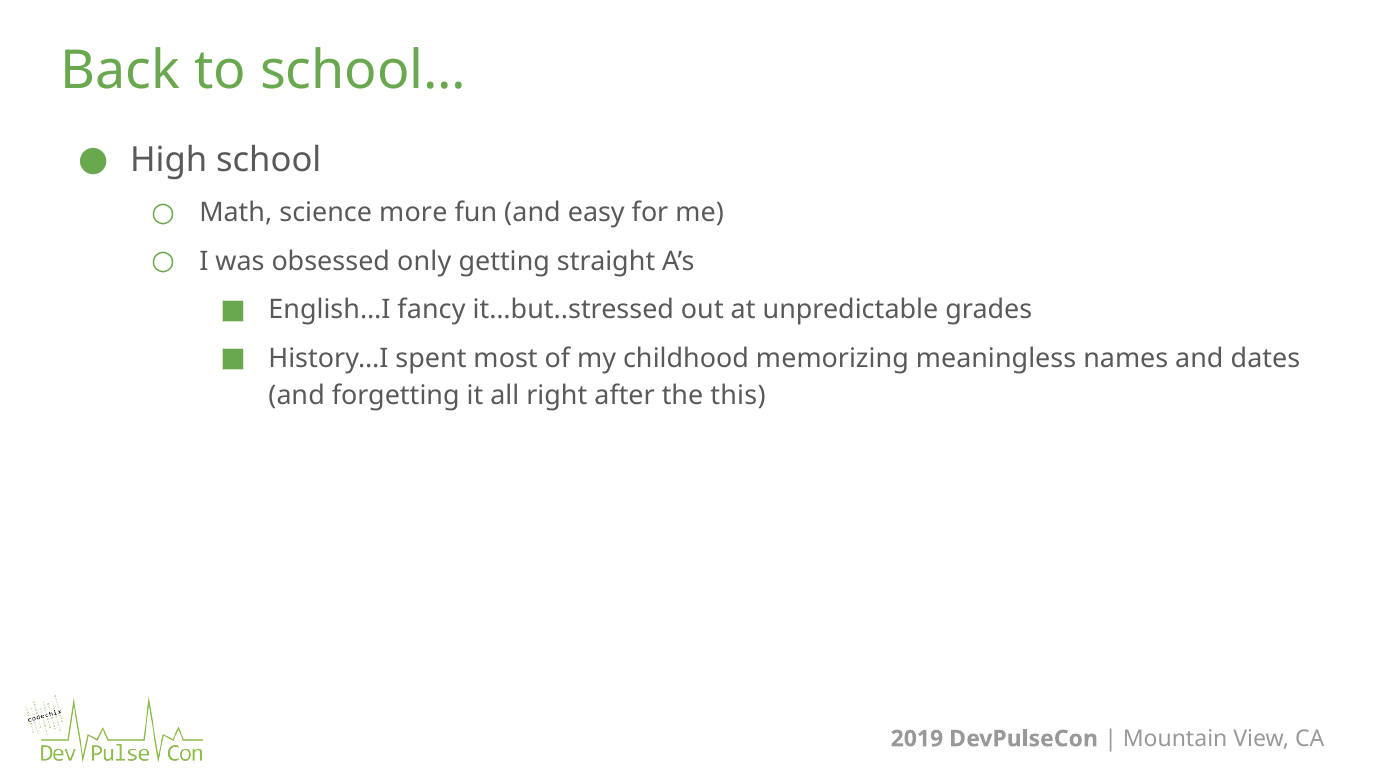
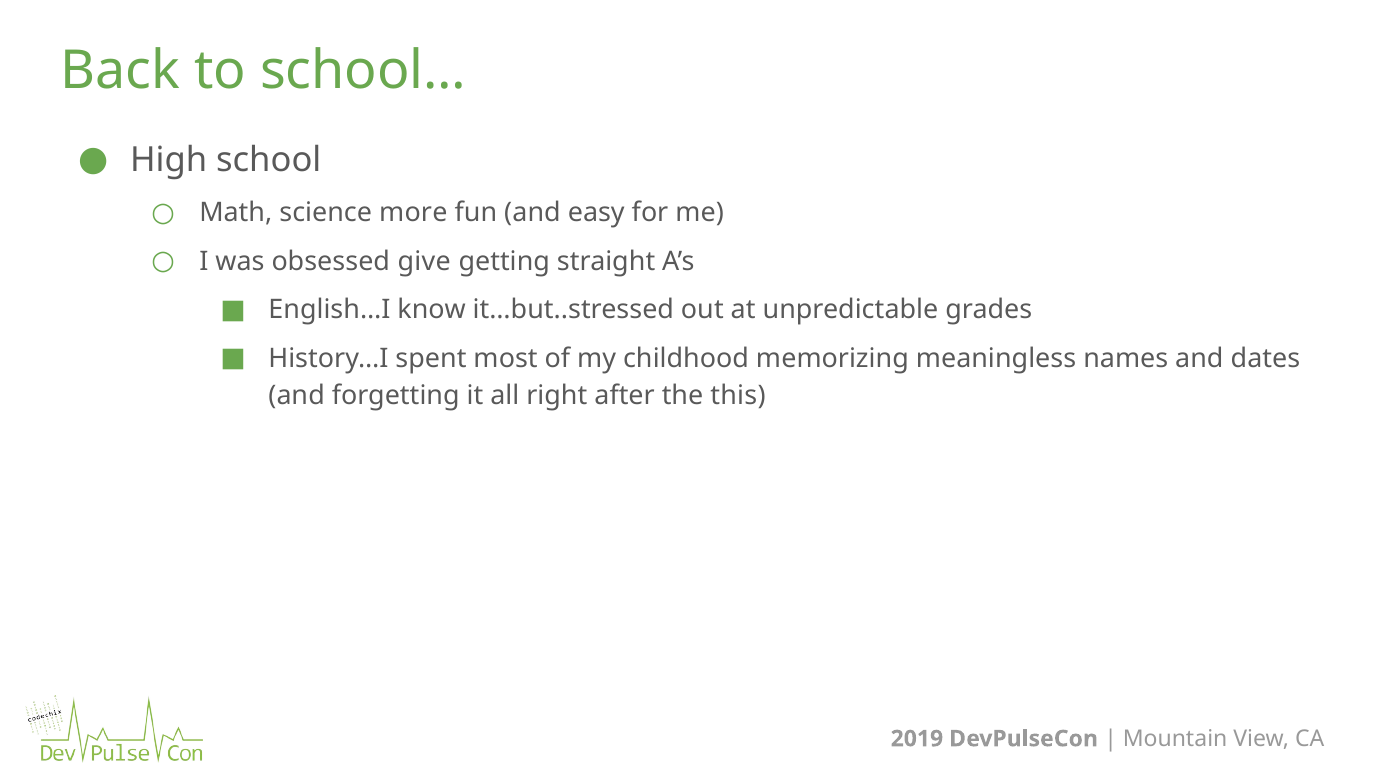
only: only -> give (424, 261)
fancy: fancy -> know (432, 310)
